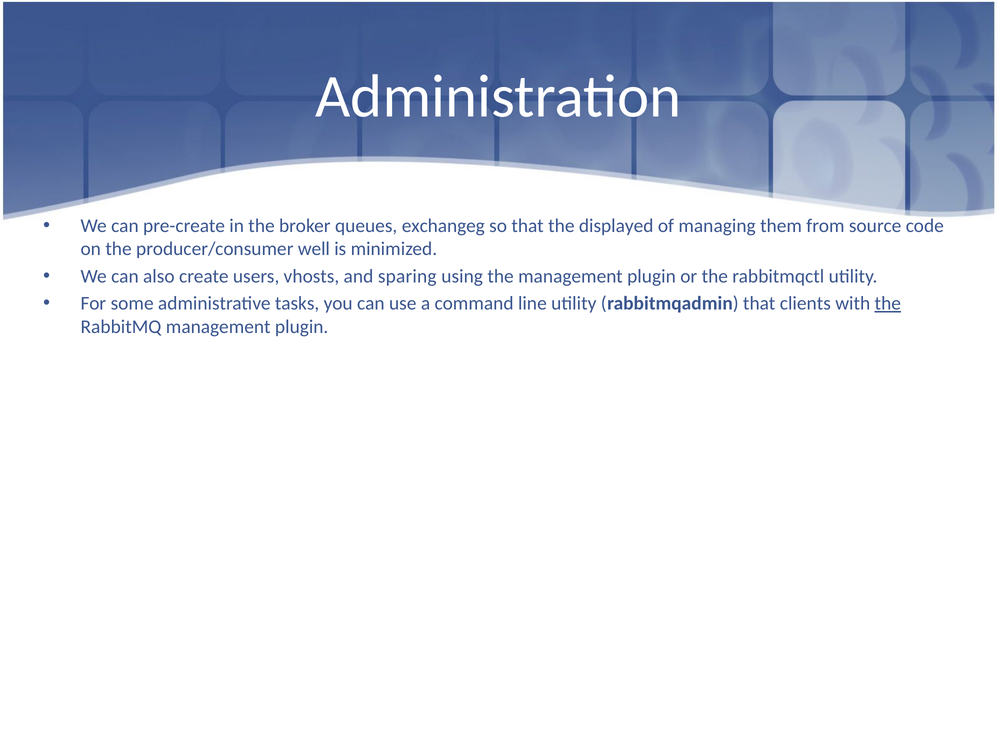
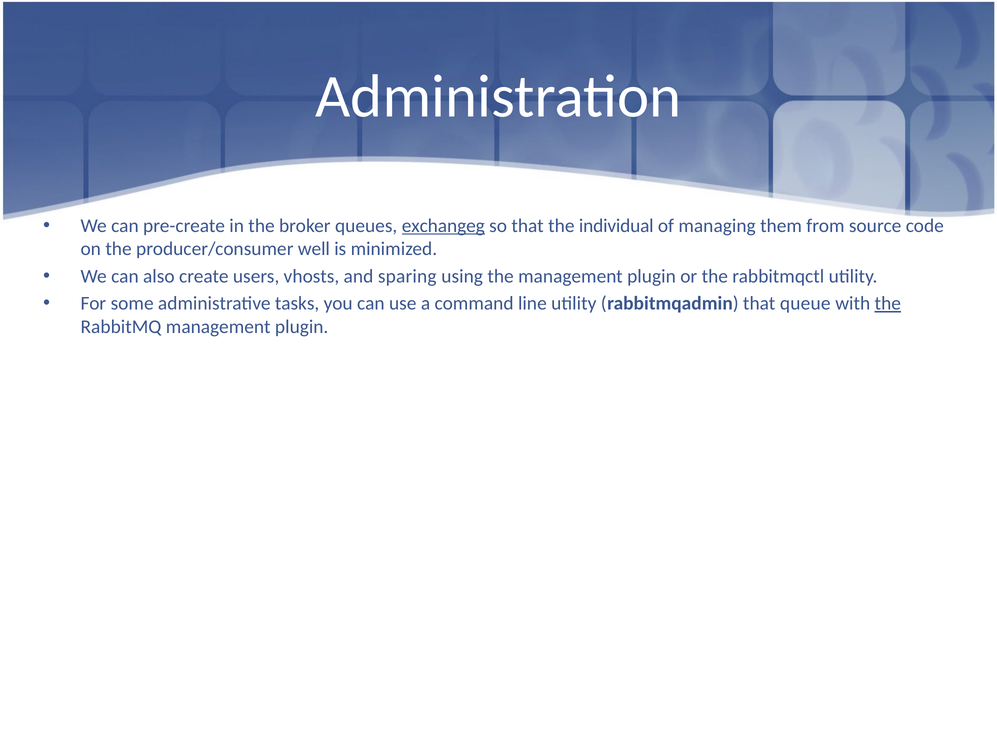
exchangeg underline: none -> present (443, 226)
displayed: displayed -> individual (616, 226)
clients: clients -> queue (805, 303)
